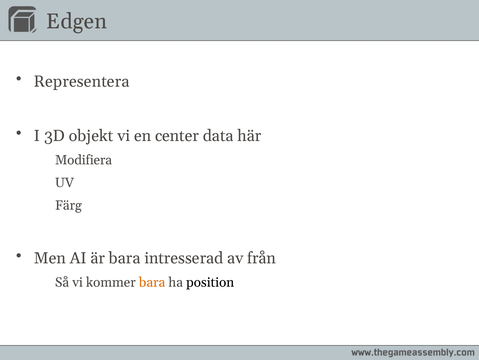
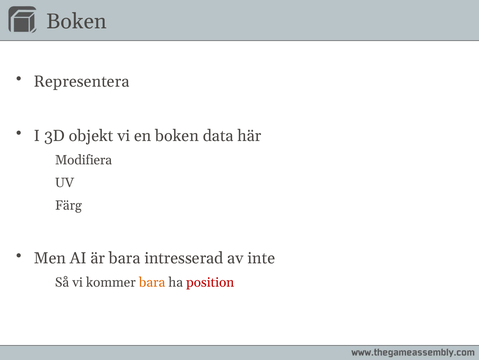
Edgen: Edgen -> Boken (77, 21)
en center: center -> boken (177, 136)
från: från -> inte (261, 258)
position colour: black -> red (210, 282)
